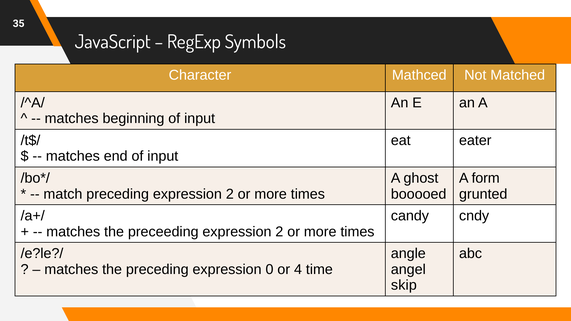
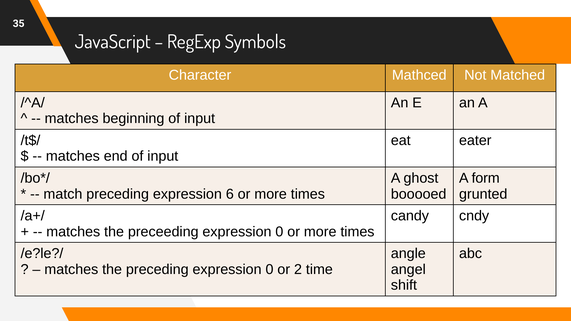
preceding expression 2: 2 -> 6 (230, 194)
preceeding expression 2: 2 -> 0 (279, 232)
4: 4 -> 2 (298, 269)
skip: skip -> shift (404, 285)
